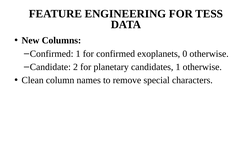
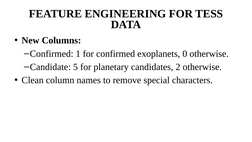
2: 2 -> 5 (75, 67)
candidates 1: 1 -> 2 (178, 67)
